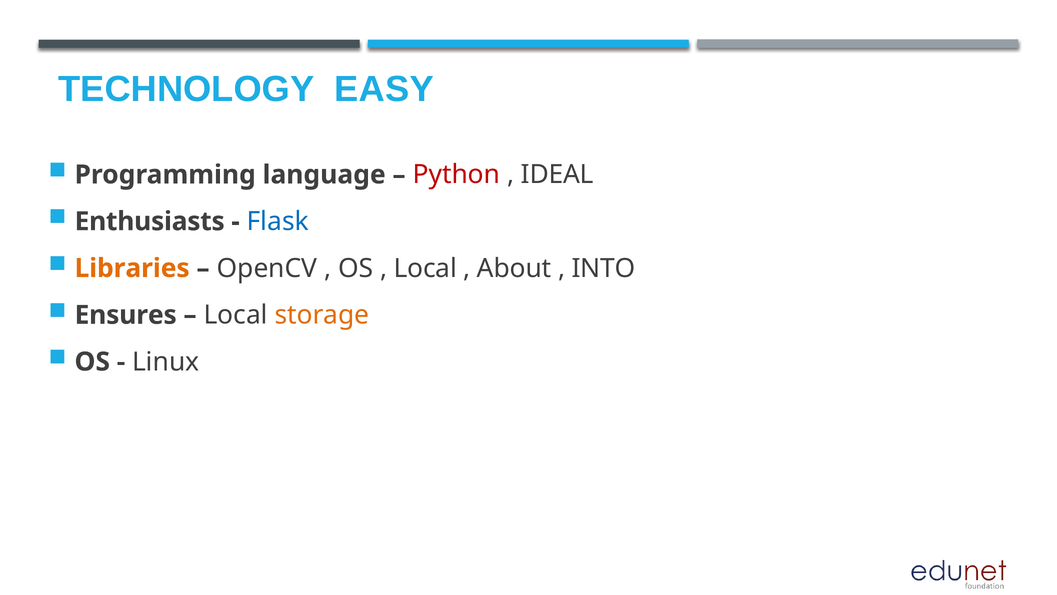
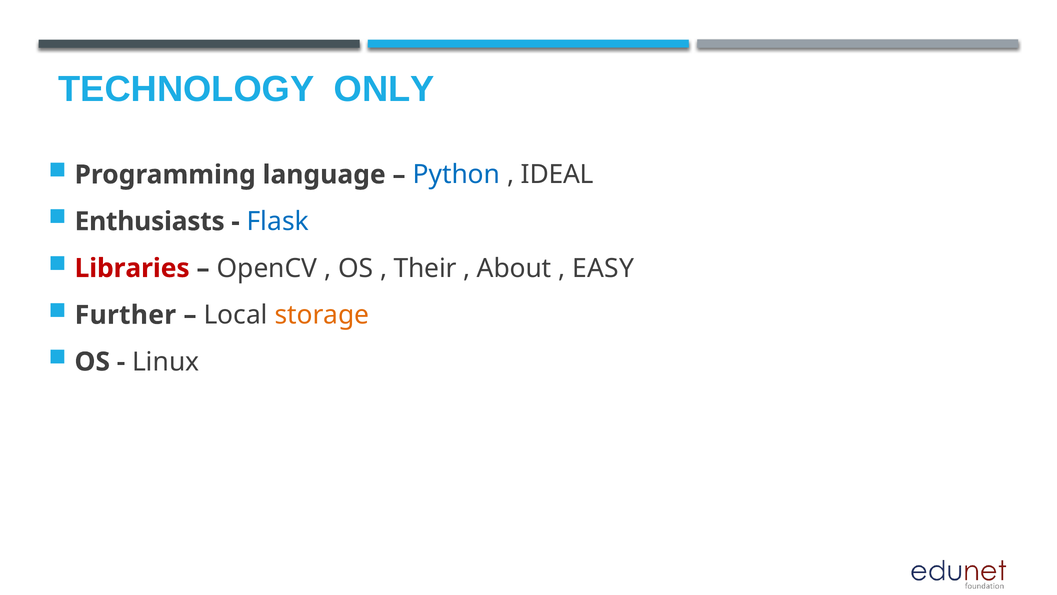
EASY: EASY -> ONLY (384, 89)
Python colour: red -> blue (456, 175)
Libraries colour: orange -> red (132, 268)
Local: Local -> Their (425, 268)
INTO: INTO -> EASY (603, 268)
Ensures: Ensures -> Further (125, 315)
